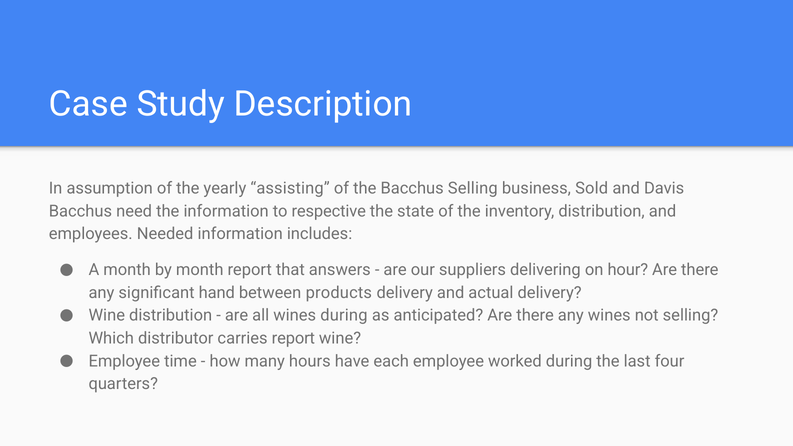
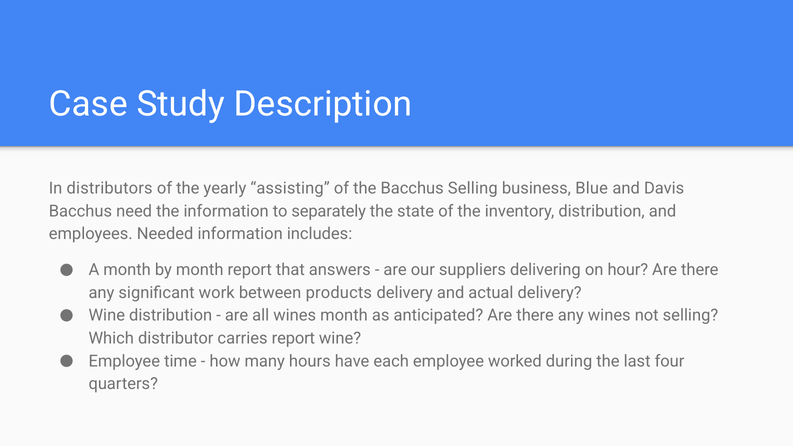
assumption: assumption -> distributors (110, 188)
Sold: Sold -> Blue (592, 188)
respective: respective -> separately (329, 211)
hand: hand -> work (217, 293)
wines during: during -> month (344, 316)
